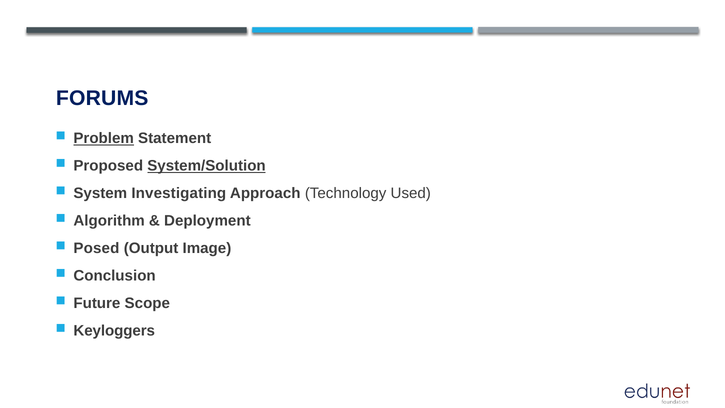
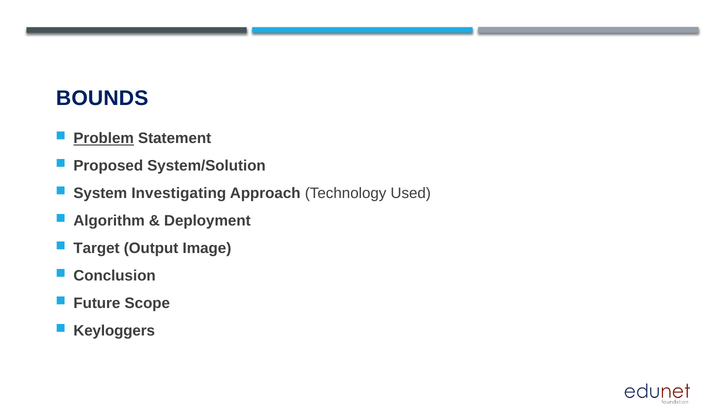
FORUMS: FORUMS -> BOUNDS (102, 98)
System/Solution underline: present -> none (206, 166)
Posed: Posed -> Target (96, 248)
